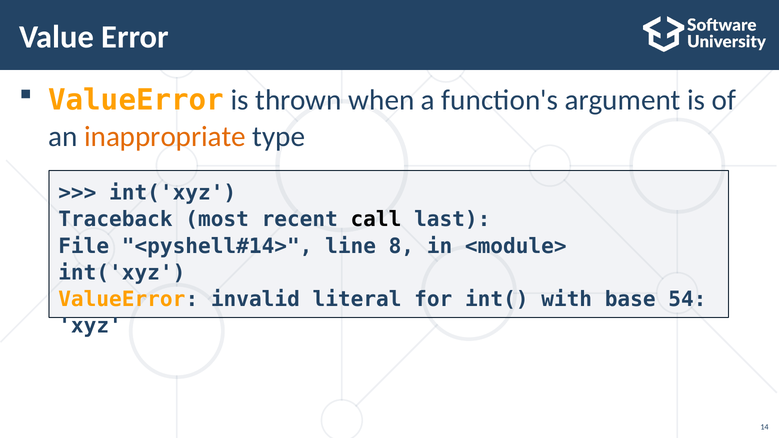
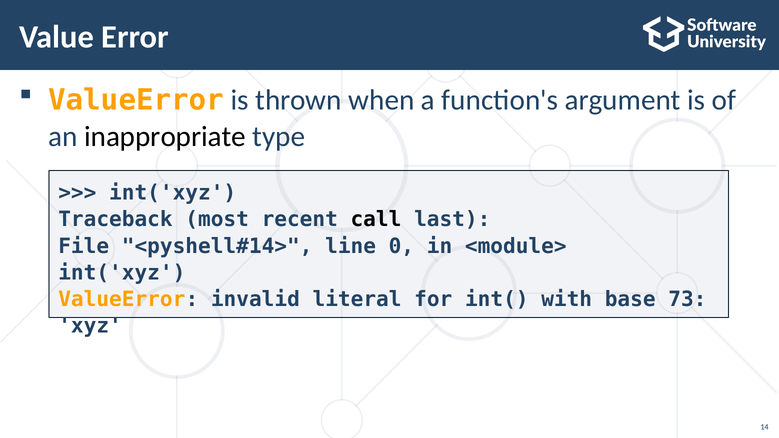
inappropriate colour: orange -> black (165, 137)
8: 8 -> 0 (401, 246)
54: 54 -> 73 (687, 299)
